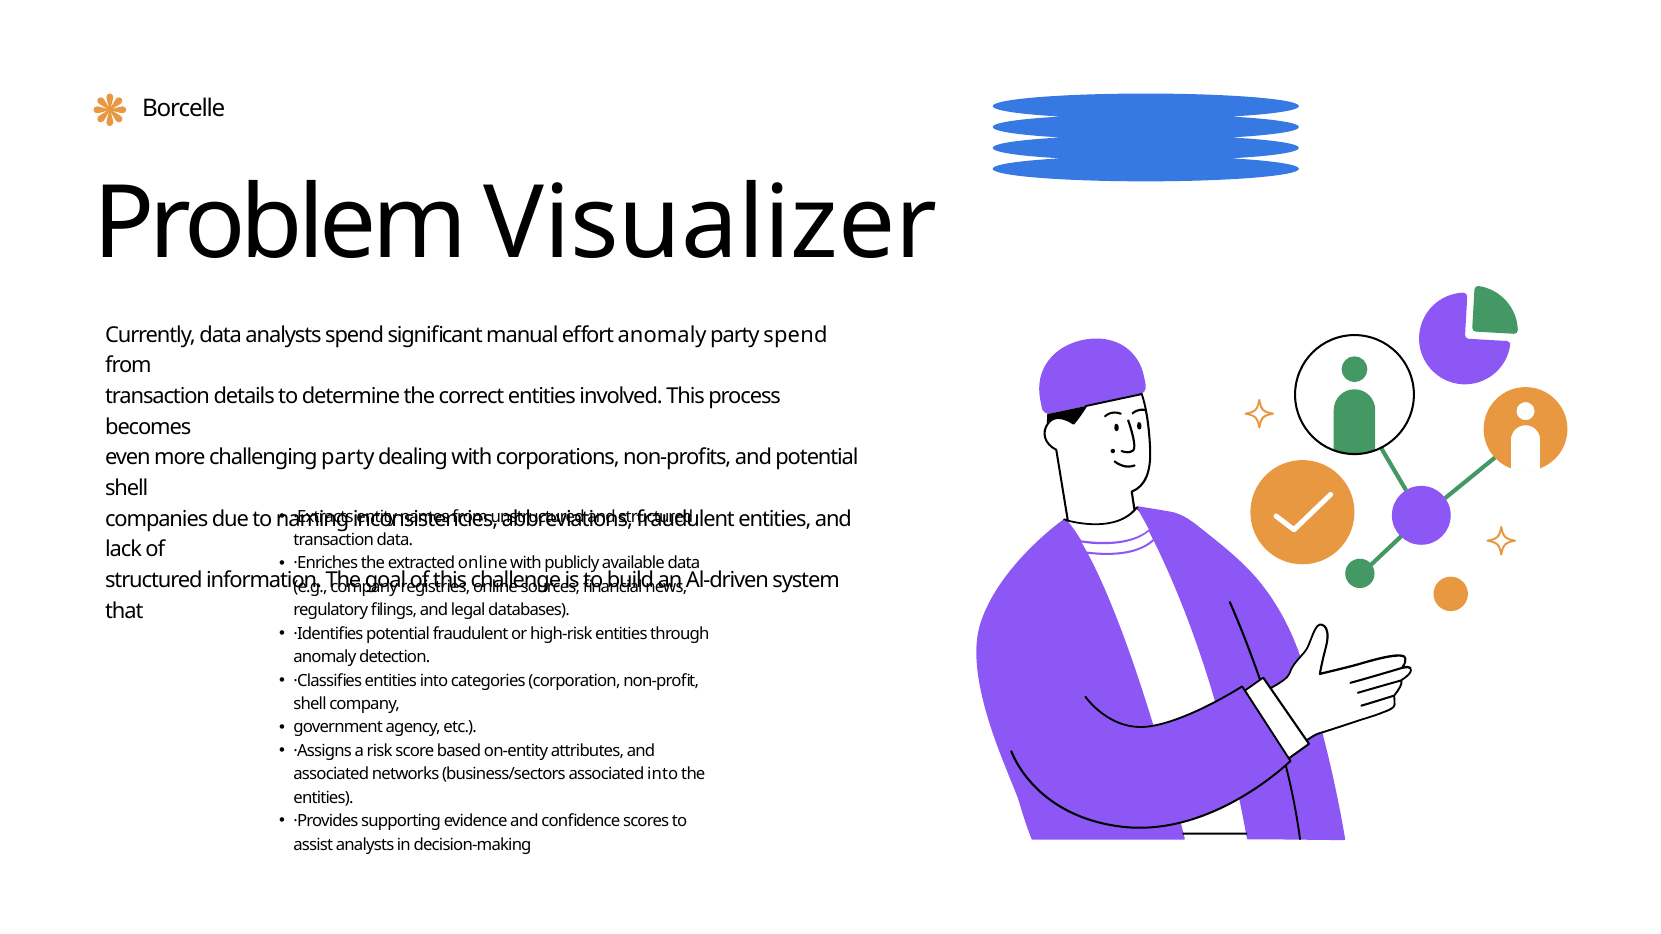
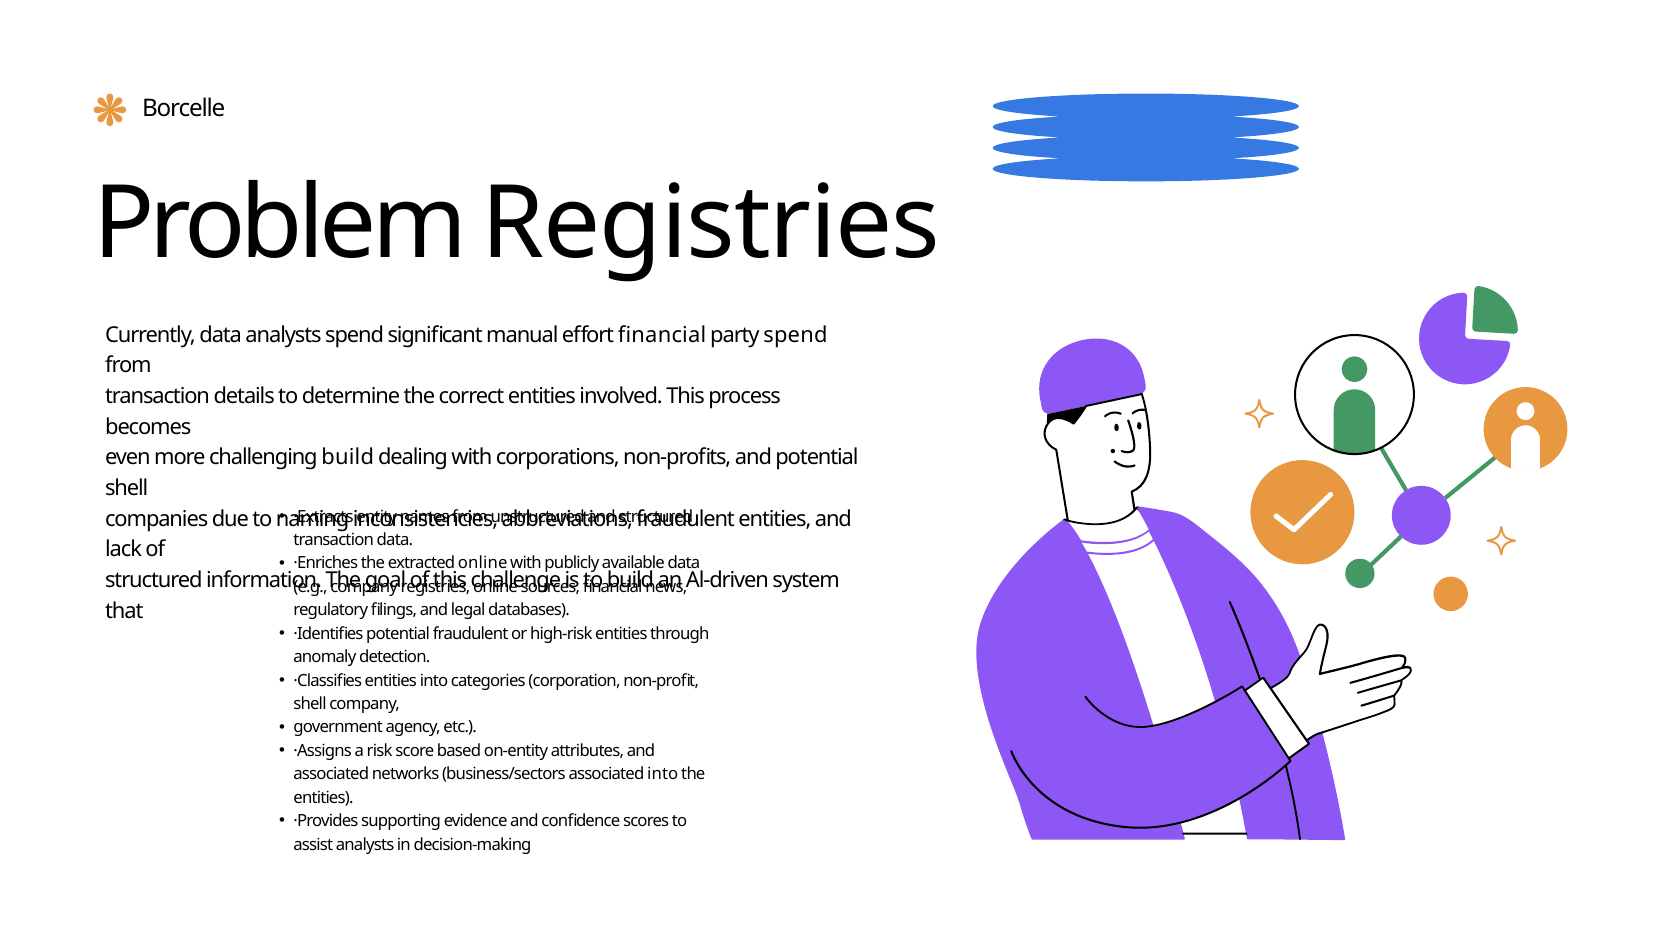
Problem Visualizer: Visualizer -> Registries (711, 225)
effort anomaly: anomaly -> financial (662, 335)
challenging party: party -> build (348, 458)
